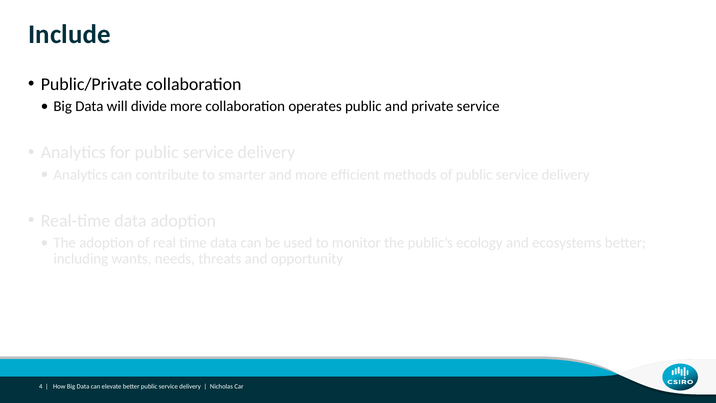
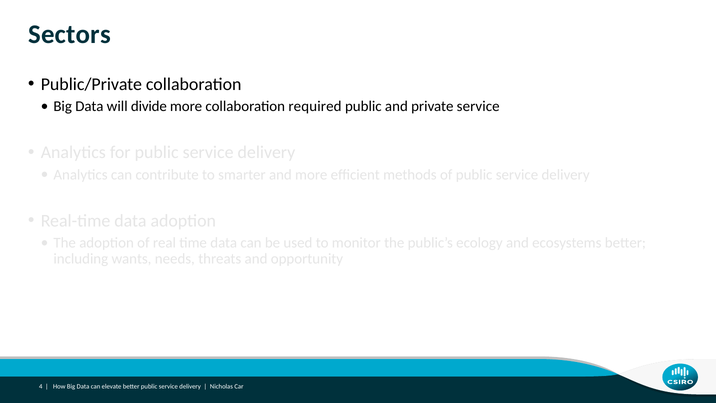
Include: Include -> Sectors (69, 34)
operates: operates -> required (315, 106)
